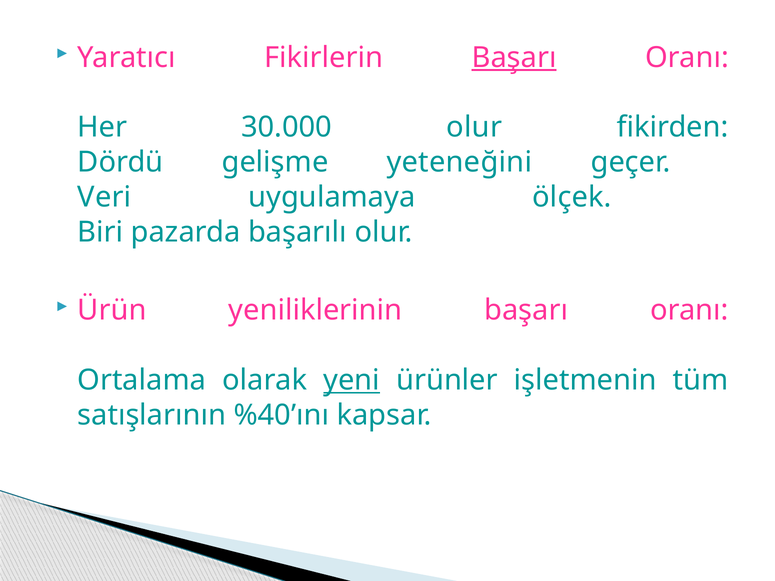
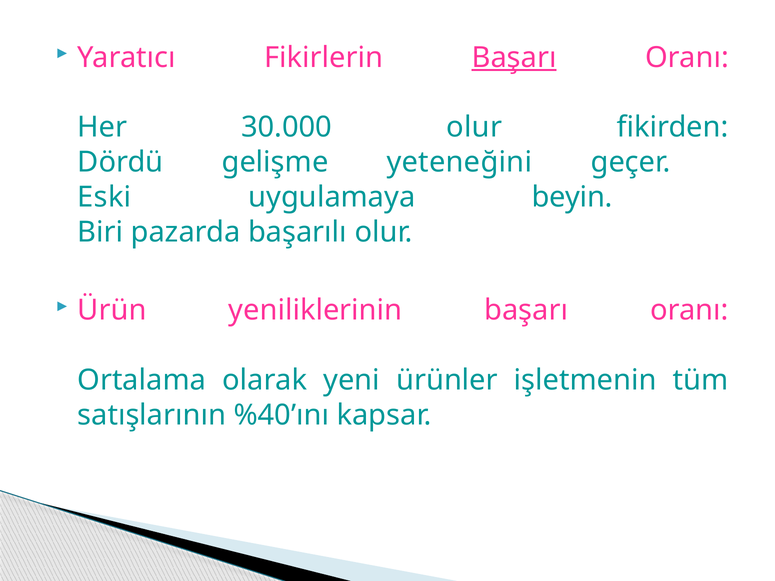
Veri: Veri -> Eski (104, 197)
ölçek: ölçek -> beyin (572, 197)
yeni underline: present -> none (352, 380)
